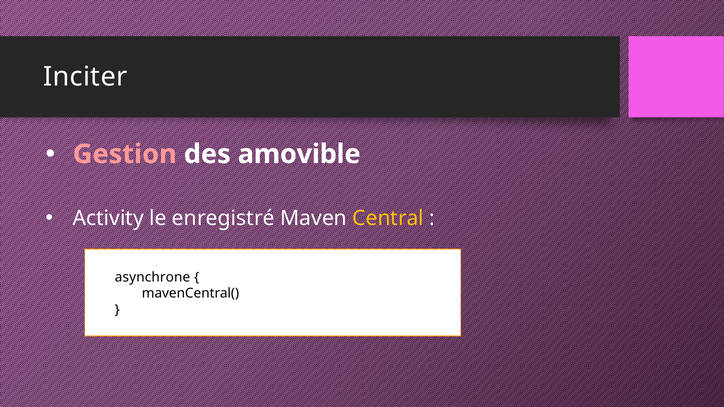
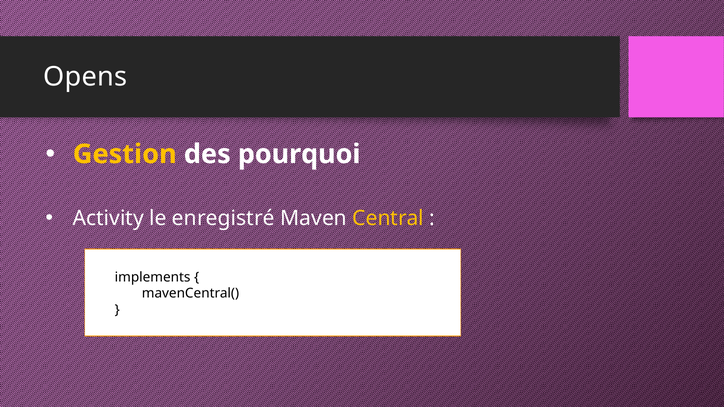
Inciter: Inciter -> Opens (85, 77)
Gestion colour: pink -> yellow (125, 154)
amovible: amovible -> pourquoi (299, 154)
asynchrone: asynchrone -> implements (153, 277)
